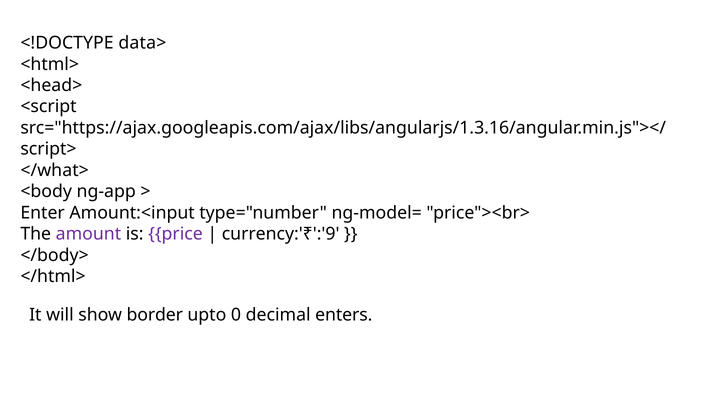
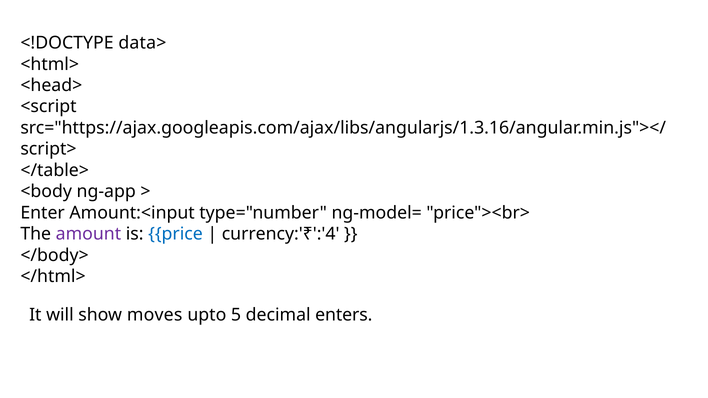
</what>: </what> -> </table> (55, 170)
price colour: purple -> blue (175, 234)
currency:'₹':'9: currency:'₹':'9 -> currency:'₹':'4 (281, 234)
border: border -> moves (155, 315)
0: 0 -> 5 (236, 315)
